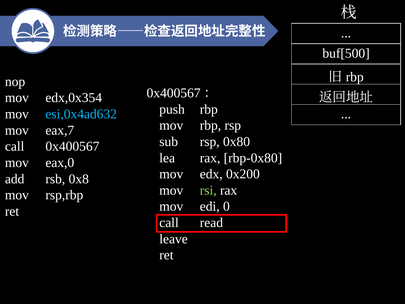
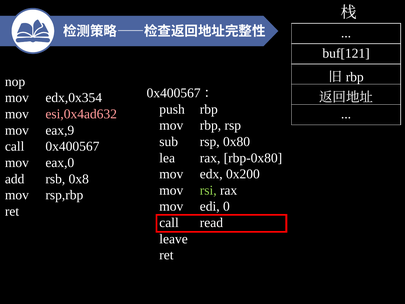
buf[500: buf[500 -> buf[121 (346, 53)
esi,0x4ad632 colour: light blue -> pink (81, 114)
eax,7: eax,7 -> eax,9 (60, 130)
